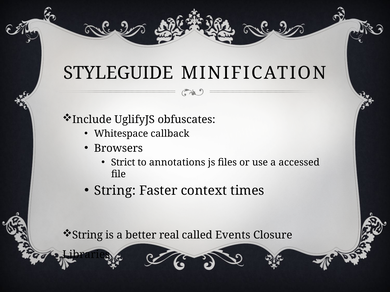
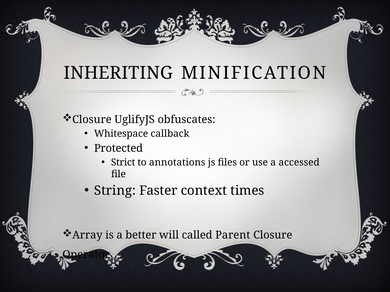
STYLEGUIDE: STYLEGUIDE -> INHERITING (118, 73)
Include: Include -> Closure (92, 120)
Browsers: Browsers -> Protected (118, 149)
String: String -> Array (87, 235)
real: real -> will (169, 235)
Events: Events -> Parent (233, 235)
Libraries: Libraries -> Operator (86, 255)
